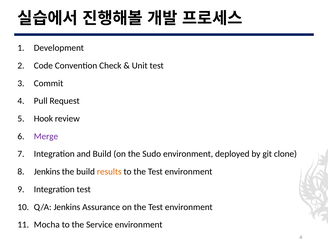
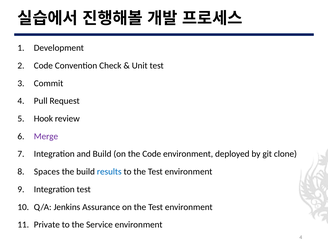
the Sudo: Sudo -> Code (152, 154)
Jenkins: Jenkins -> Spaces (47, 172)
results colour: orange -> blue (109, 172)
Mocha: Mocha -> Private (47, 225)
